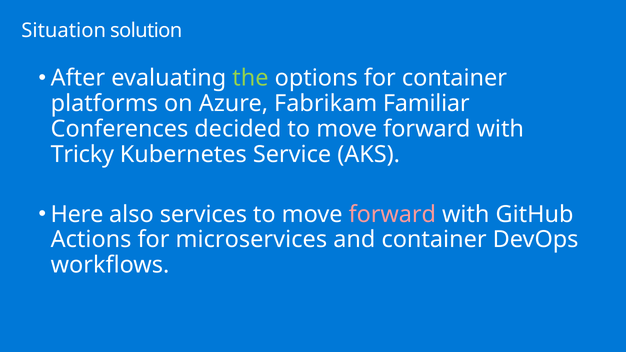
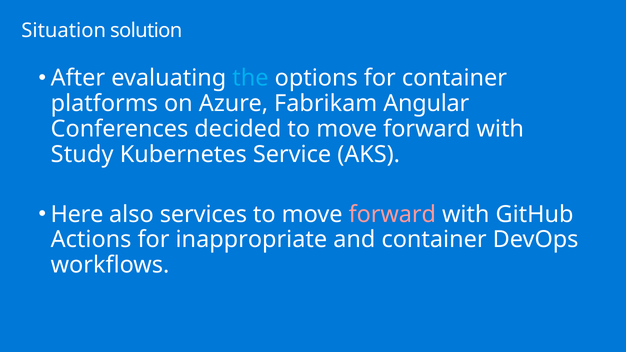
the colour: light green -> light blue (250, 78)
Familiar: Familiar -> Angular (426, 104)
Tricky: Tricky -> Study (82, 154)
microservices: microservices -> inappropriate (251, 240)
